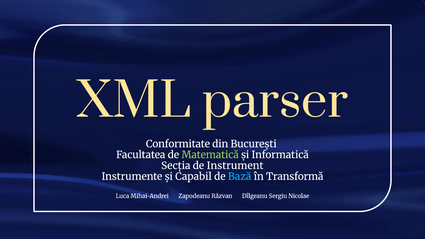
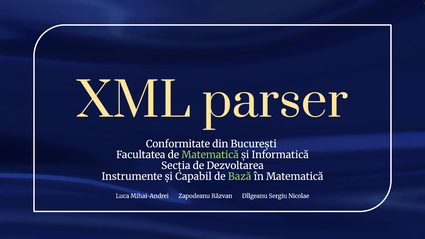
Instrument: Instrument -> Dezvoltarea (235, 166)
Bază colour: light blue -> light green (240, 177)
în Transformă: Transformă -> Matematică (295, 177)
